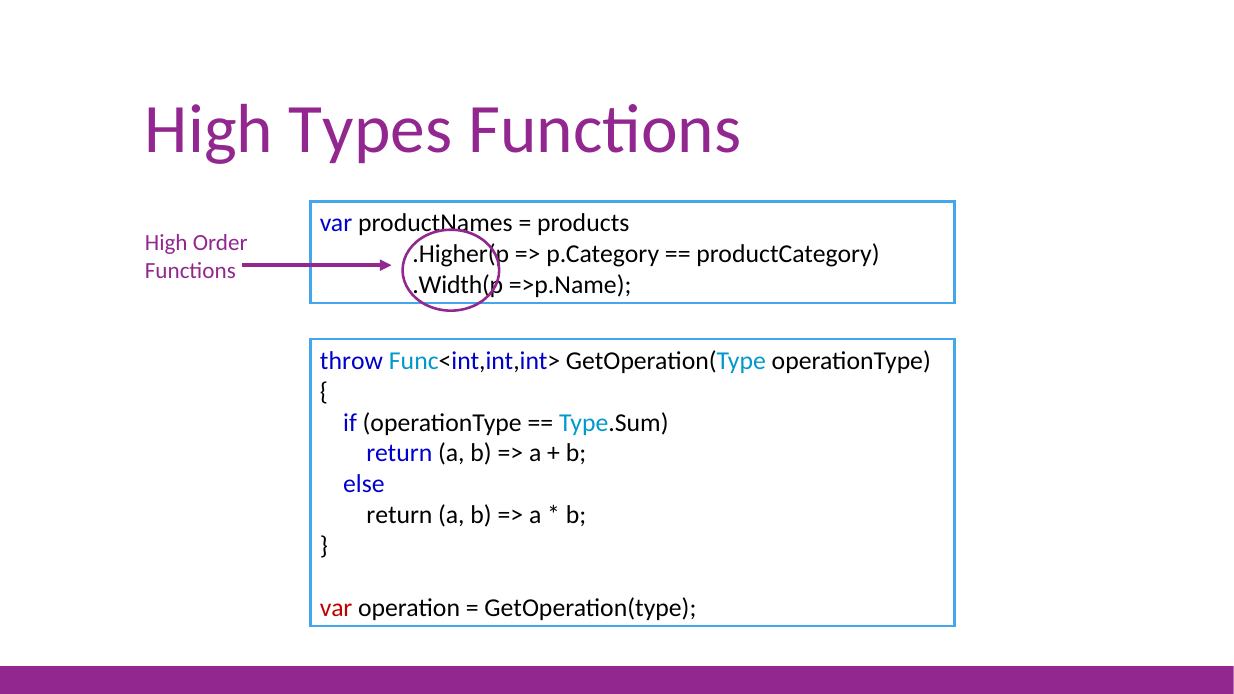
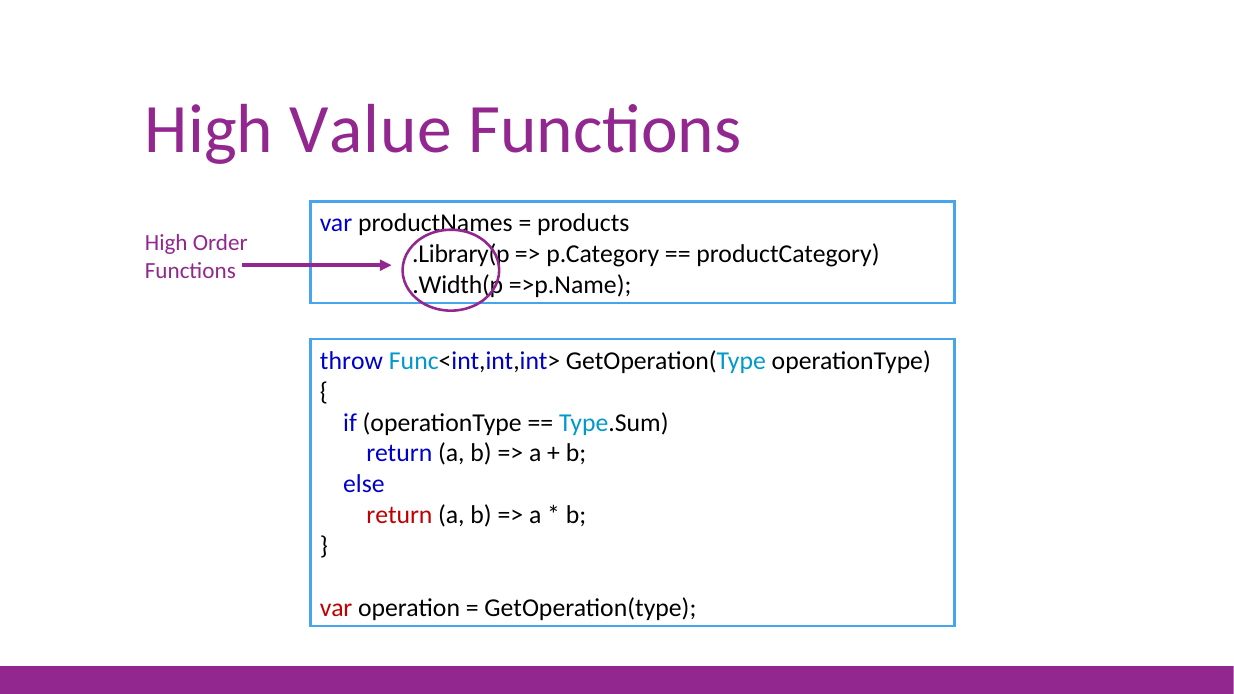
Types: Types -> Value (371, 130)
.Higher(p: .Higher(p -> .Library(p (461, 254)
return colour: black -> red (399, 515)
